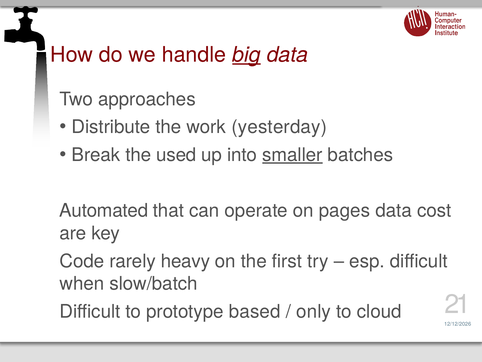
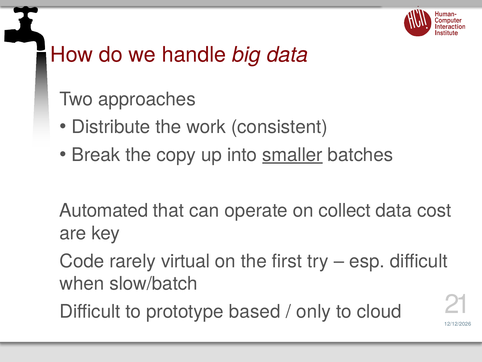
big underline: present -> none (247, 55)
yesterday: yesterday -> consistent (279, 127)
used: used -> copy (176, 155)
pages: pages -> collect (345, 210)
heavy: heavy -> virtual (185, 261)
